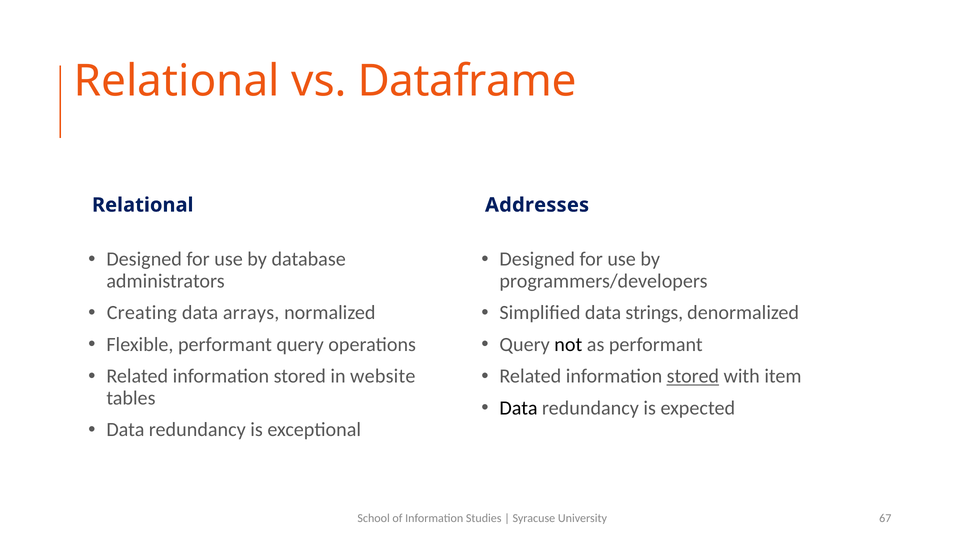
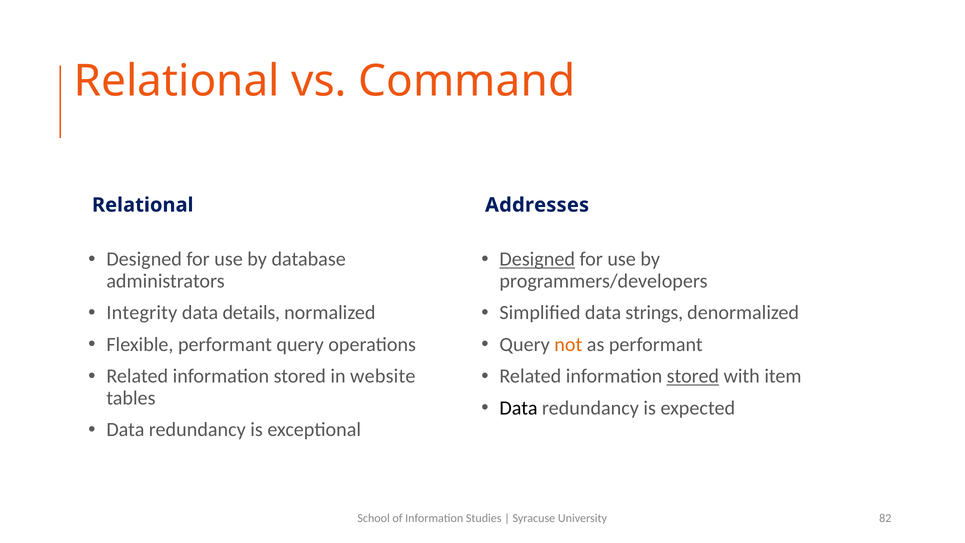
Dataframe: Dataframe -> Command (467, 81)
Designed underline: none -> present (537, 259)
Creating: Creating -> Integrity (142, 313)
arrays: arrays -> details (251, 313)
not colour: black -> orange (568, 344)
67: 67 -> 82 (885, 518)
